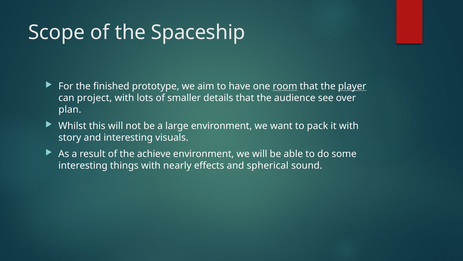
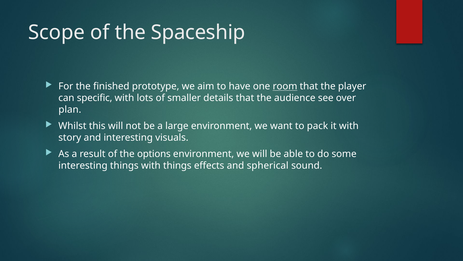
player underline: present -> none (352, 86)
project: project -> specific (95, 98)
achieve: achieve -> options (154, 154)
with nearly: nearly -> things (177, 165)
